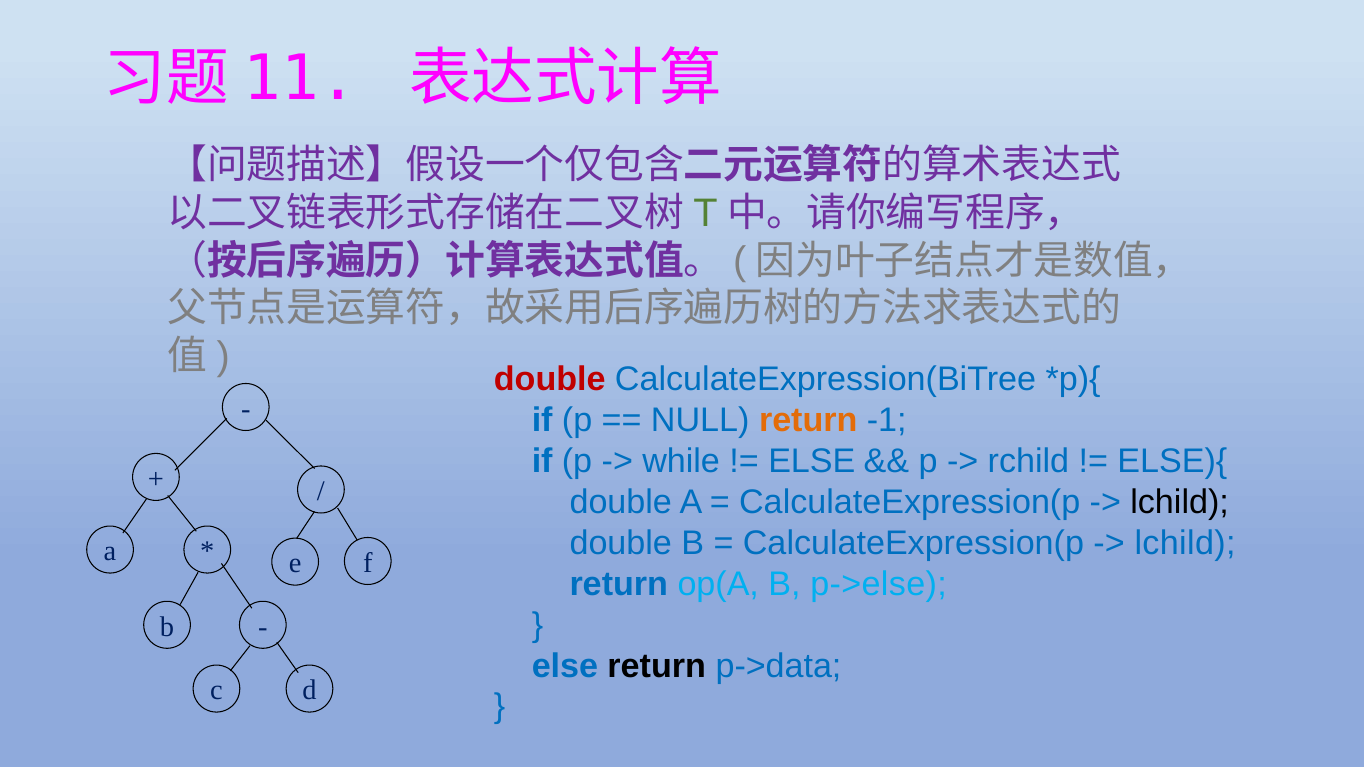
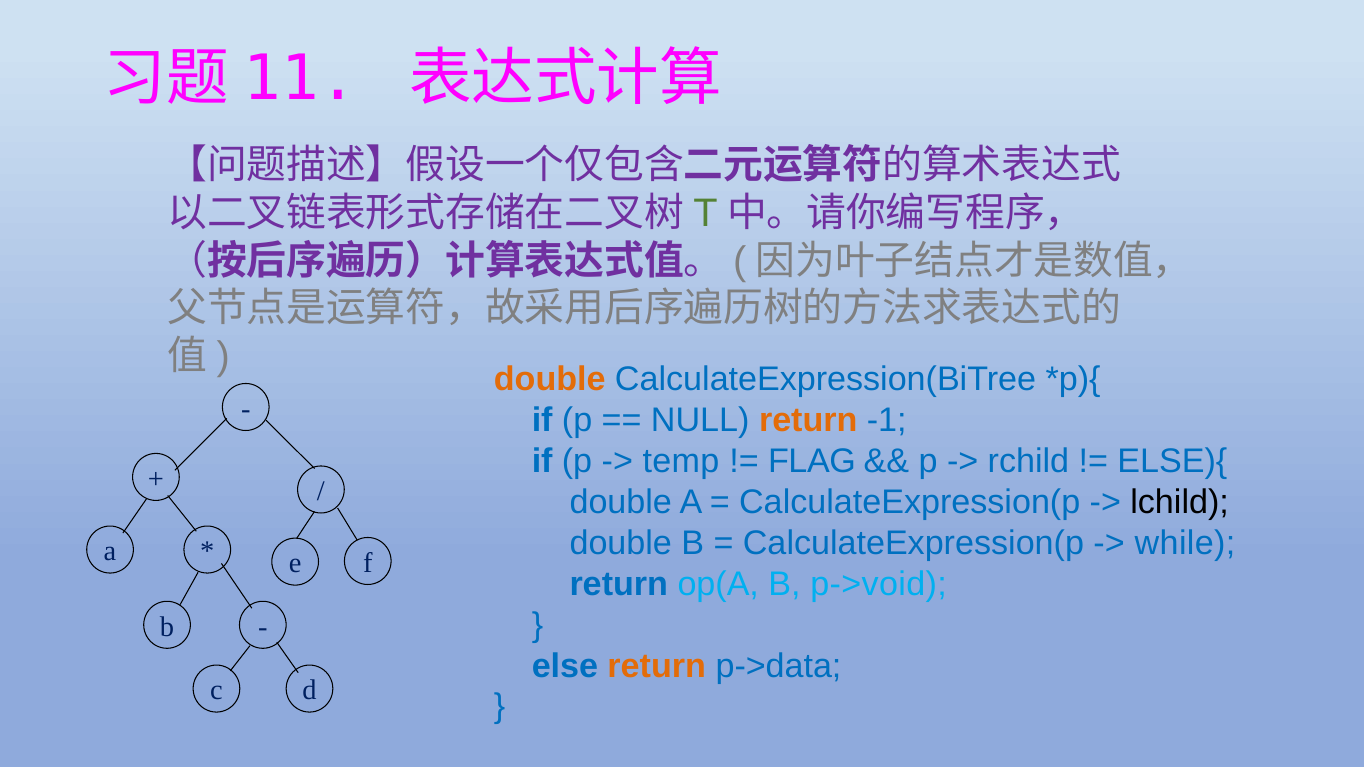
double colour: red -> orange (550, 380)
while: while -> temp (681, 461)
ELSE: ELSE -> FLAG (812, 461)
lchild: lchild -> while (1185, 543)
p->else: p->else -> p->void (879, 584)
return colour: black -> orange (657, 666)
